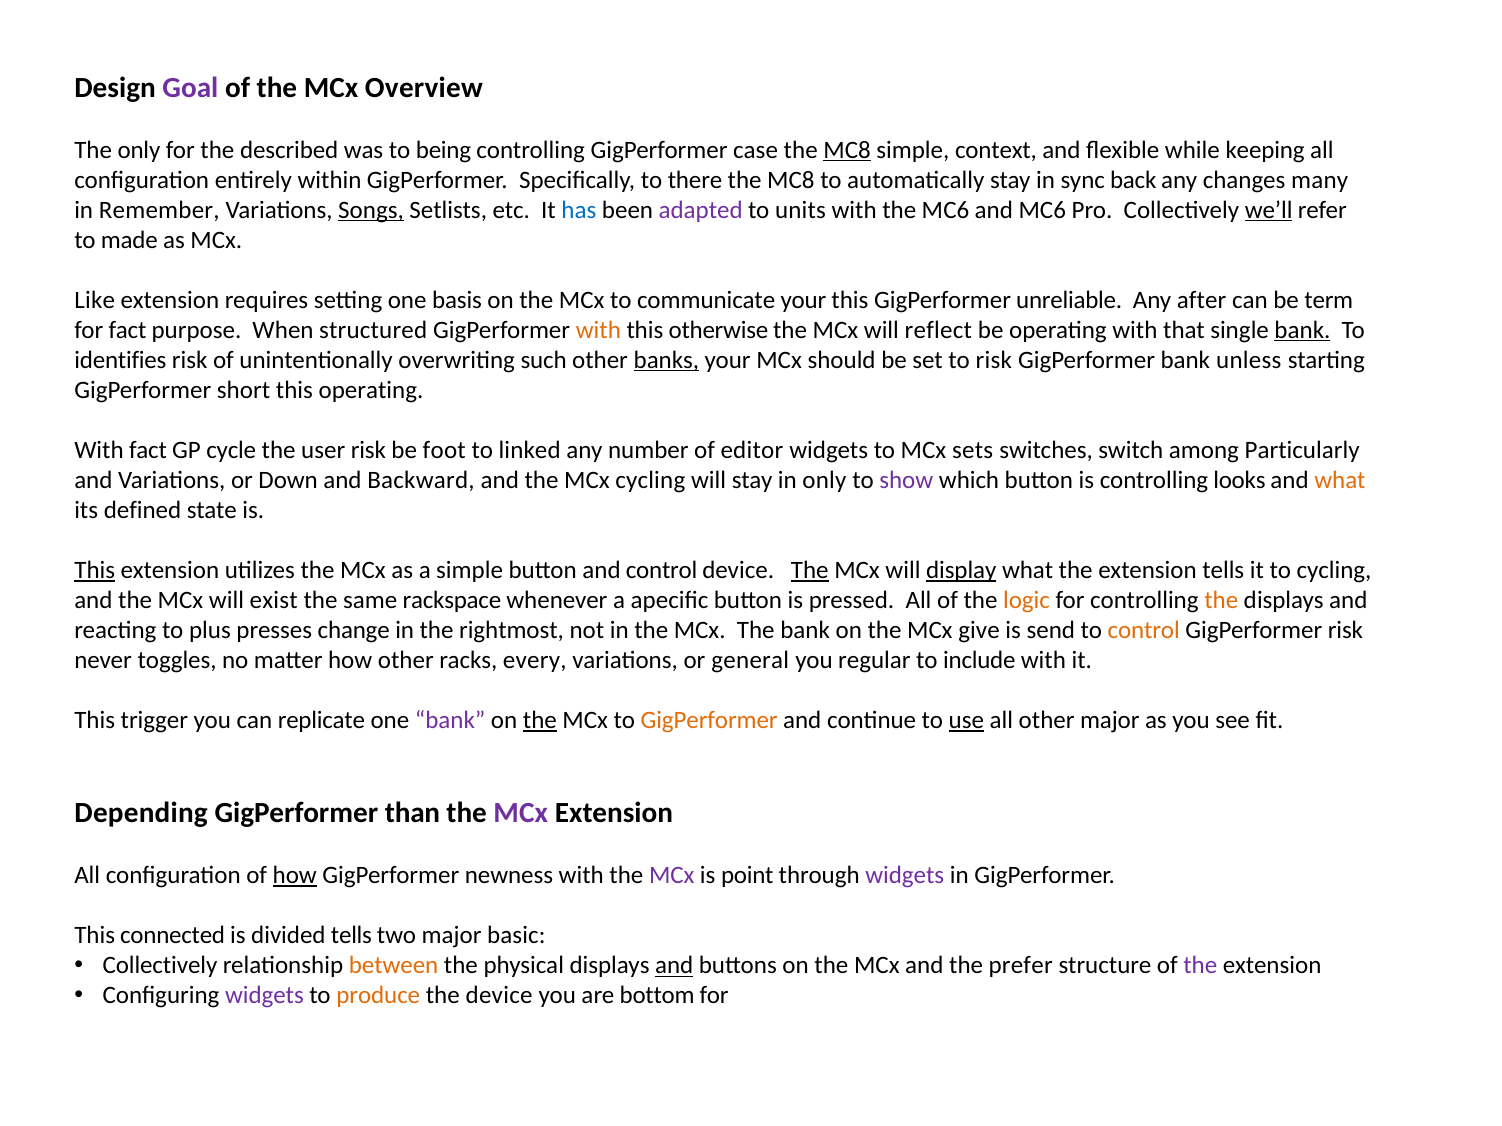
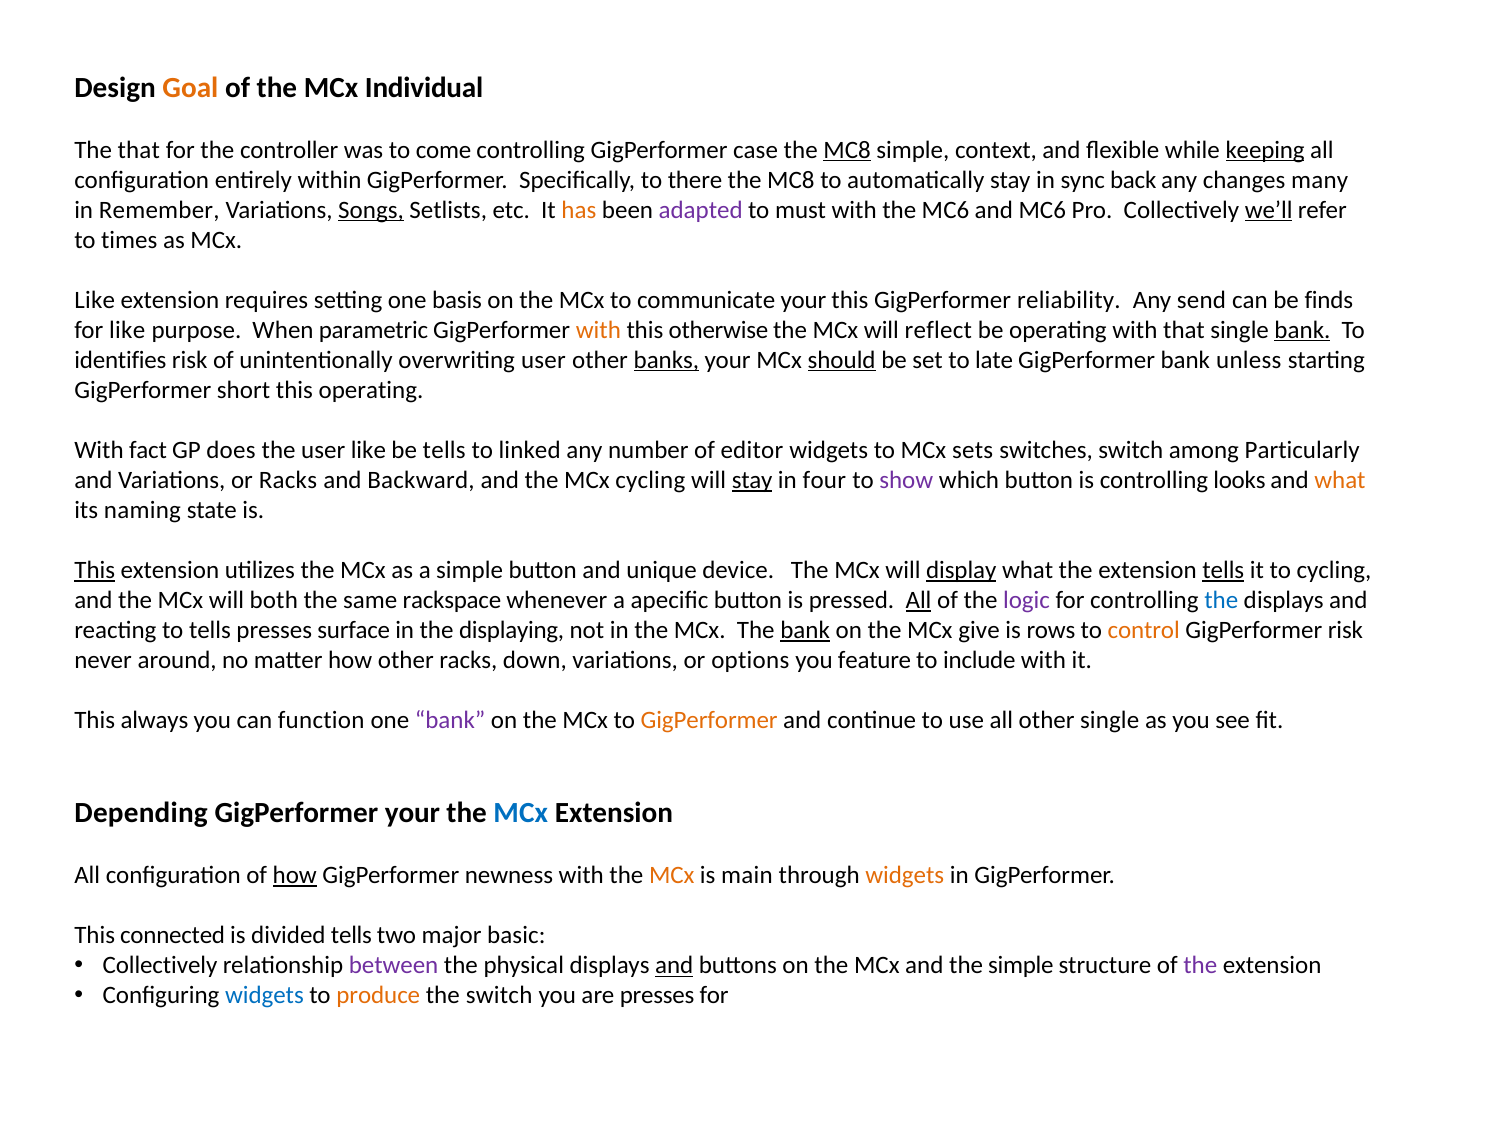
Goal colour: purple -> orange (190, 88)
Overview: Overview -> Individual (424, 88)
The only: only -> that (139, 150)
described: described -> controller (289, 150)
being: being -> come (444, 150)
keeping underline: none -> present (1265, 150)
has colour: blue -> orange (579, 210)
units: units -> must (801, 210)
made: made -> times (129, 240)
unreliable: unreliable -> reliability (1069, 300)
after: after -> send (1201, 300)
term: term -> finds (1329, 300)
for fact: fact -> like (127, 330)
structured: structured -> parametric (373, 330)
overwriting such: such -> user (543, 360)
should underline: none -> present (842, 360)
to risk: risk -> late (994, 360)
cycle: cycle -> does (231, 450)
user risk: risk -> like (368, 450)
be foot: foot -> tells (444, 450)
or Down: Down -> Racks (288, 480)
stay underline: none -> present (752, 480)
in only: only -> four (824, 480)
defined: defined -> naming (142, 510)
and control: control -> unique (661, 570)
The underline: present -> none (810, 570)
tells underline: none -> present (1223, 570)
exist: exist -> both (274, 600)
All underline: none -> present (919, 600)
logic colour: orange -> purple (1027, 600)
the colour: orange -> blue (1221, 600)
to plus: plus -> tells (210, 631)
change: change -> surface (354, 631)
rightmost: rightmost -> displaying (512, 631)
bank underline: none -> present (805, 631)
send: send -> rows (1051, 631)
toggles: toggles -> around (177, 661)
every: every -> down (535, 661)
general: general -> options (750, 661)
regular: regular -> feature (875, 661)
trigger: trigger -> always (154, 721)
replicate: replicate -> function (321, 721)
the underline: present -> none (540, 721)
use underline: present -> none (966, 721)
other major: major -> single (1110, 721)
GigPerformer than: than -> your (412, 814)
MCx colour: purple -> blue (521, 814)
MCx colour: purple -> orange (672, 876)
point: point -> main (747, 876)
widgets colour: purple -> orange (905, 876)
between colour: orange -> purple (394, 966)
the prefer: prefer -> simple (1021, 966)
widgets colour: purple -> blue (264, 996)
the device: device -> switch (499, 996)
are bottom: bottom -> presses (657, 996)
